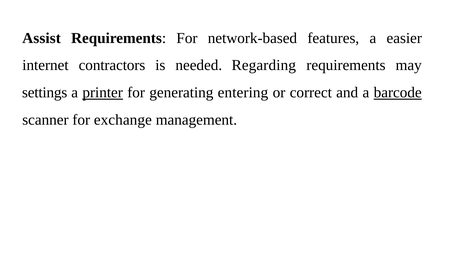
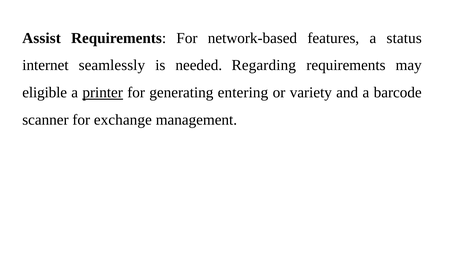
easier: easier -> status (404, 38)
contractors: contractors -> seamlessly (112, 65)
settings: settings -> eligible (45, 93)
correct: correct -> variety (311, 93)
barcode underline: present -> none (398, 93)
